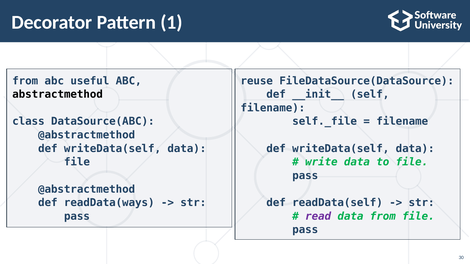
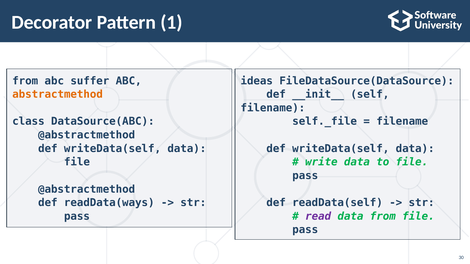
useful: useful -> suffer (90, 81)
reuse: reuse -> ideas (257, 81)
abstractmethod colour: black -> orange (58, 94)
